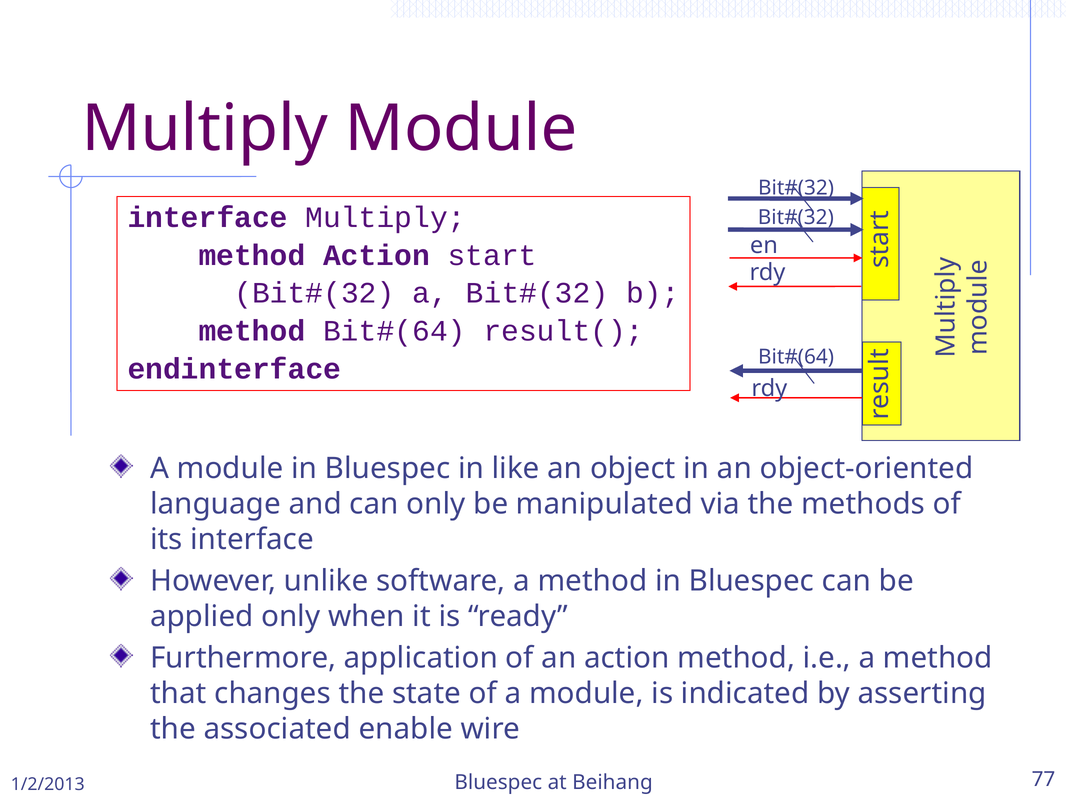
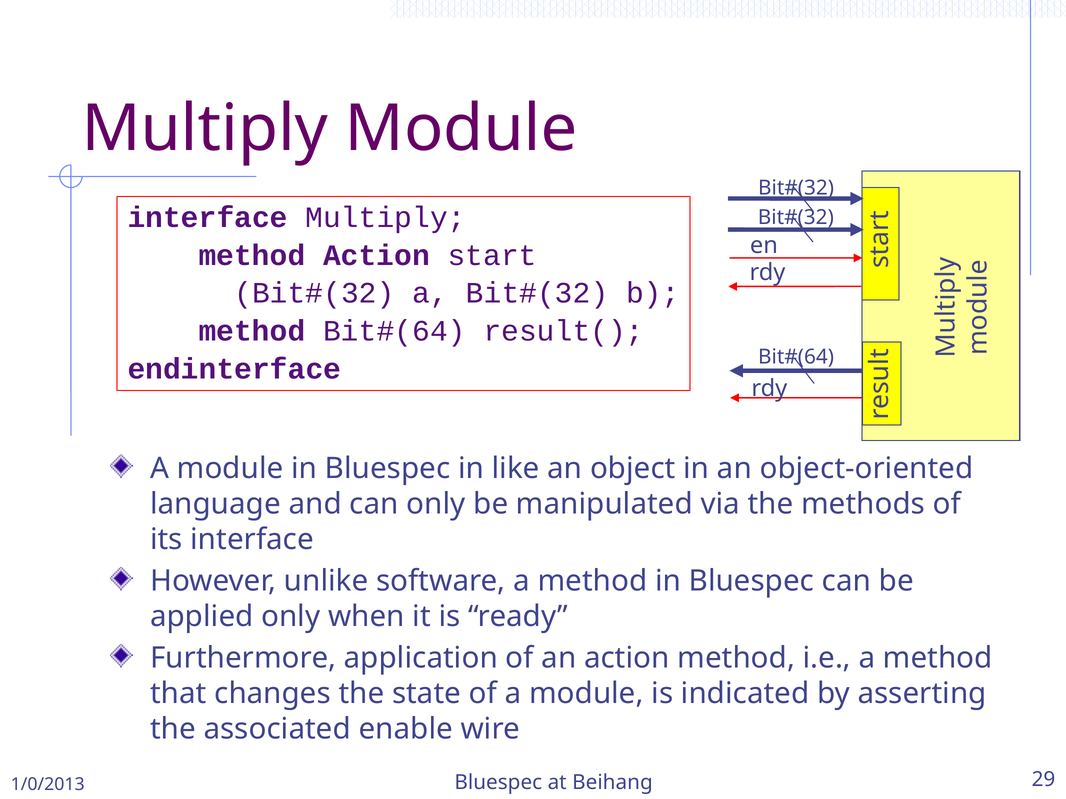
1/2/2013: 1/2/2013 -> 1/0/2013 (48, 785)
77: 77 -> 29 (1044, 780)
